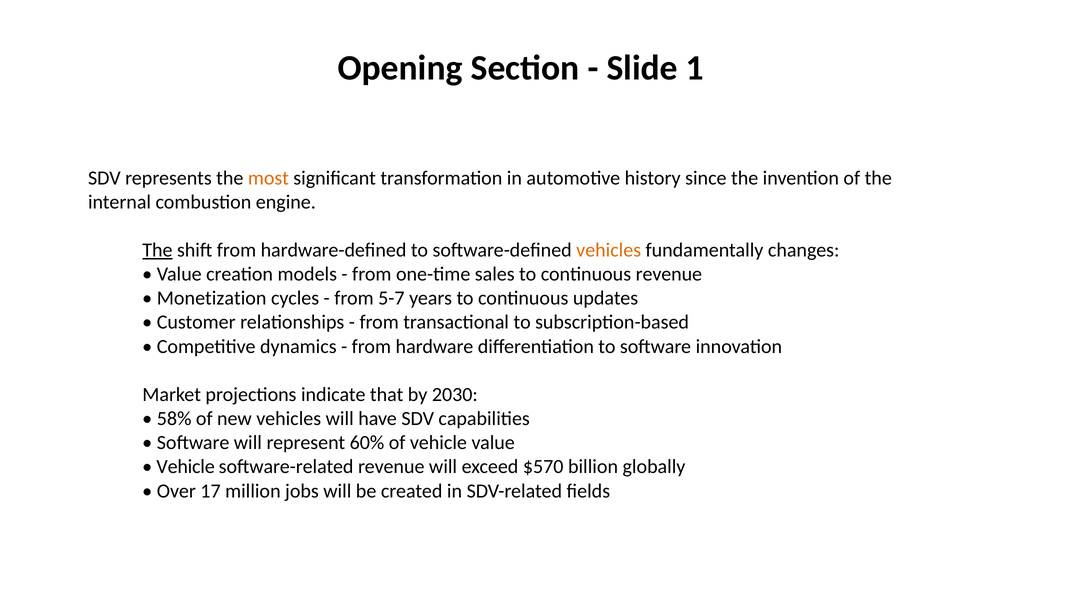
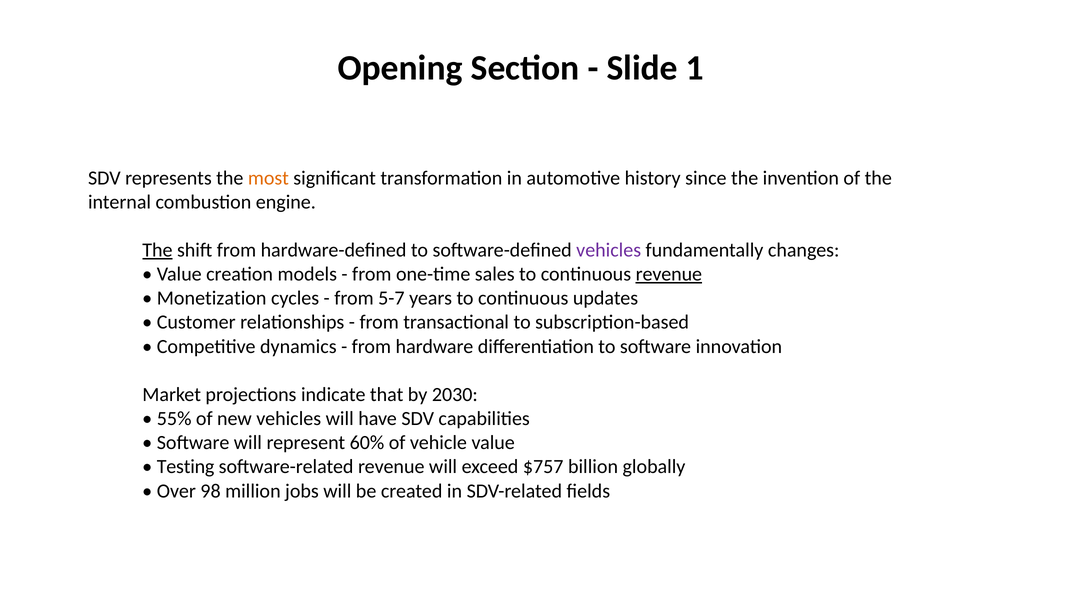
vehicles colour: orange -> purple (609, 250)
revenue underline: none -> present (669, 274)
58%: 58% -> 55% (174, 418)
Vehicle: Vehicle -> Testing (186, 466)
$570: $570 -> $757 (543, 466)
17: 17 -> 98 (211, 490)
